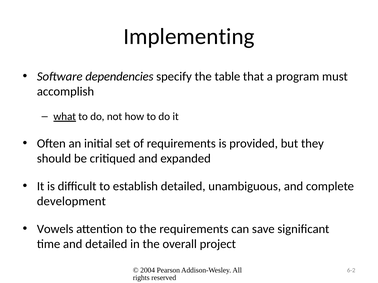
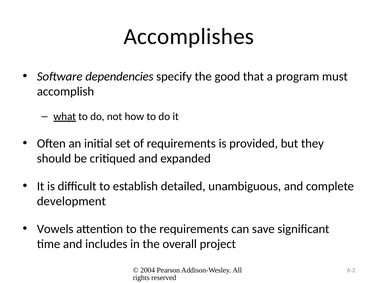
Implementing: Implementing -> Accomplishes (189, 37)
table: table -> good (227, 77)
and detailed: detailed -> includes (106, 244)
